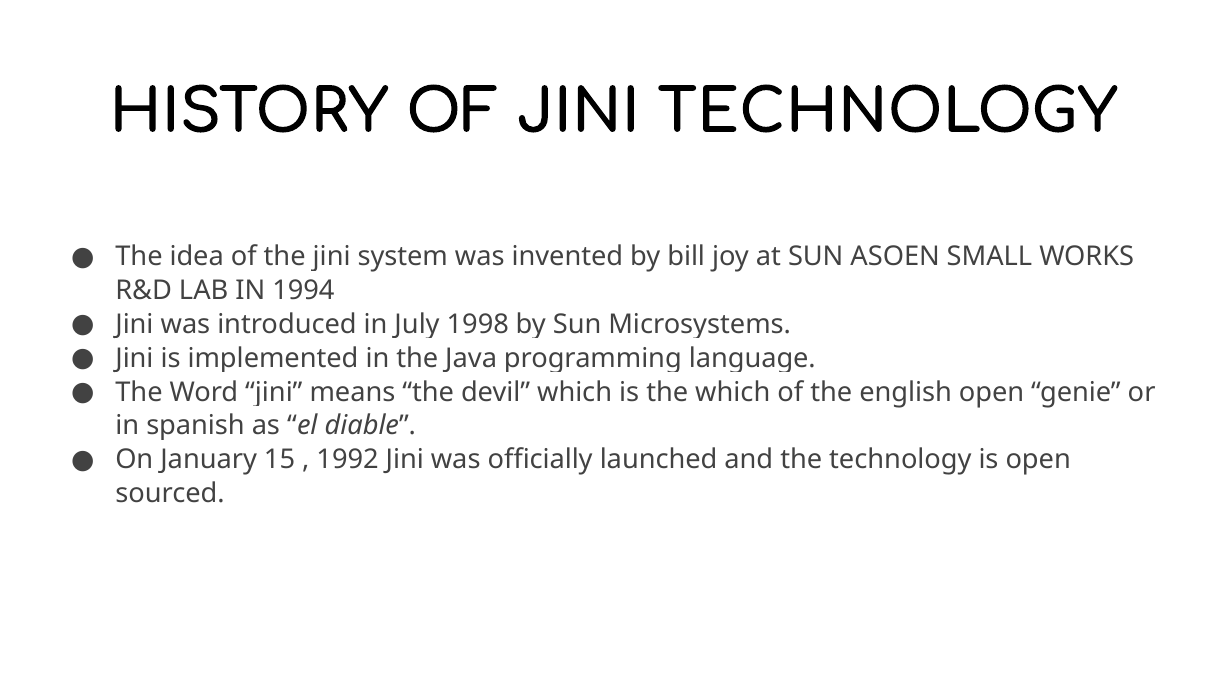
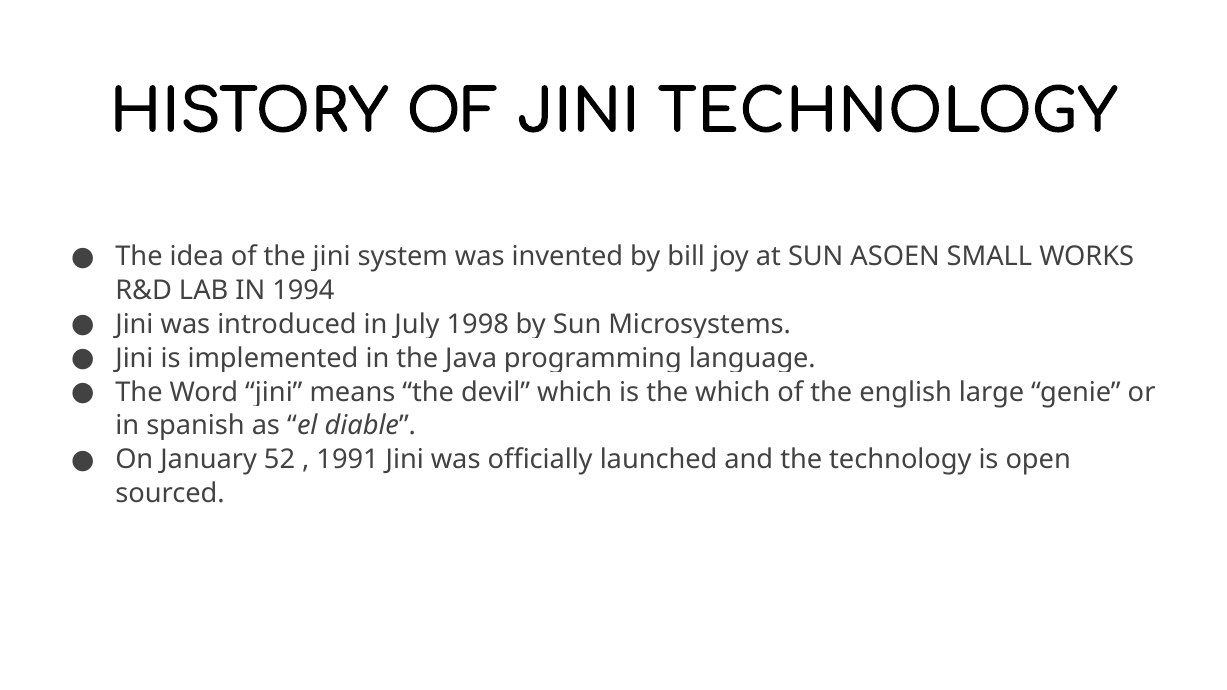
english open: open -> large (992, 392)
15: 15 -> 52 (280, 460)
1992: 1992 -> 1991 (348, 460)
